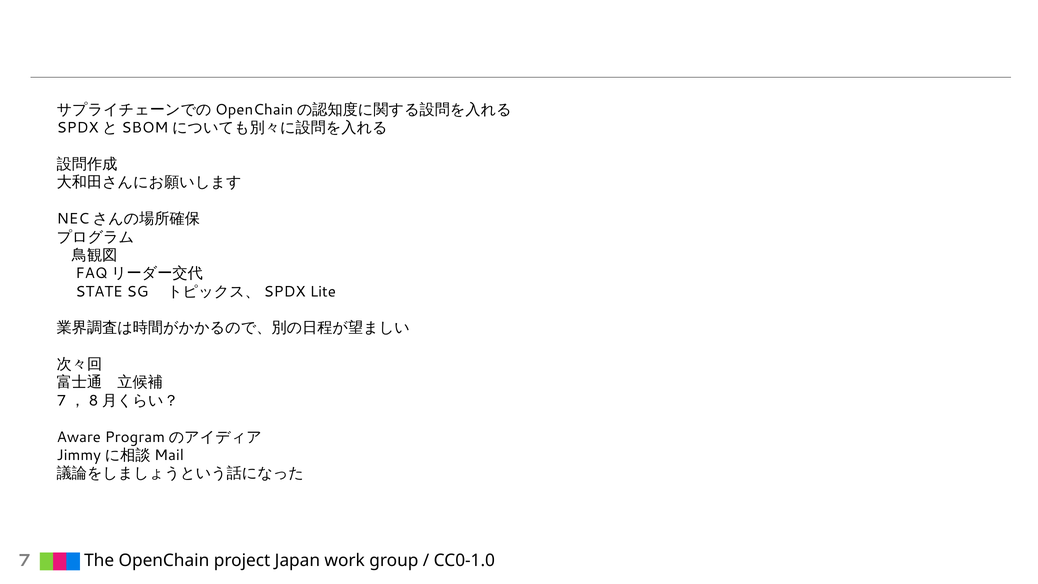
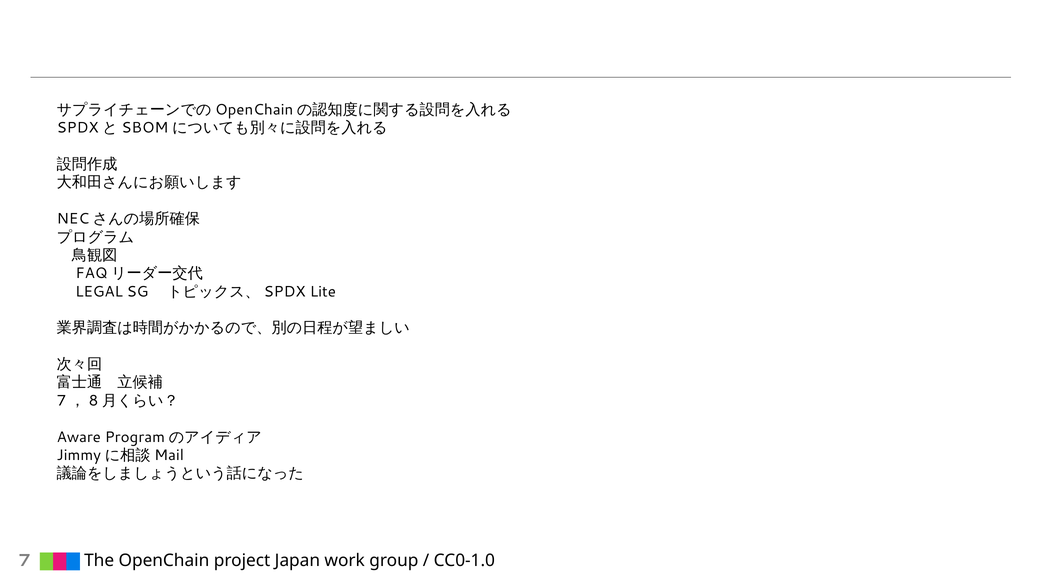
STATE: STATE -> LEGAL (99, 292)
